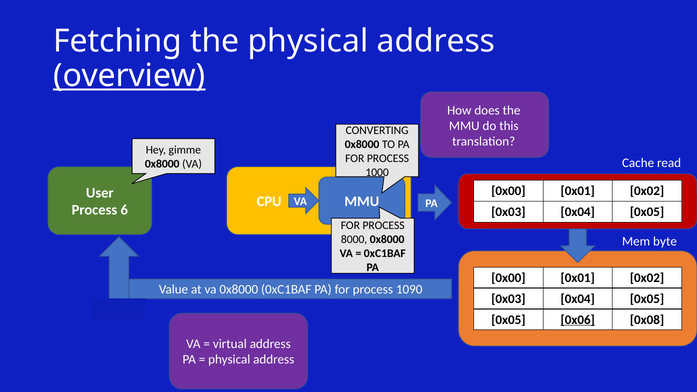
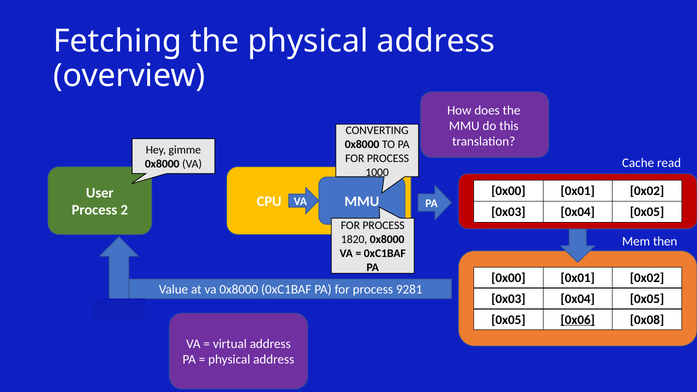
overview underline: present -> none (129, 76)
6: 6 -> 2 (124, 210)
8000: 8000 -> 1820 (354, 240)
byte: byte -> then (665, 241)
1090: 1090 -> 9281 (409, 290)
